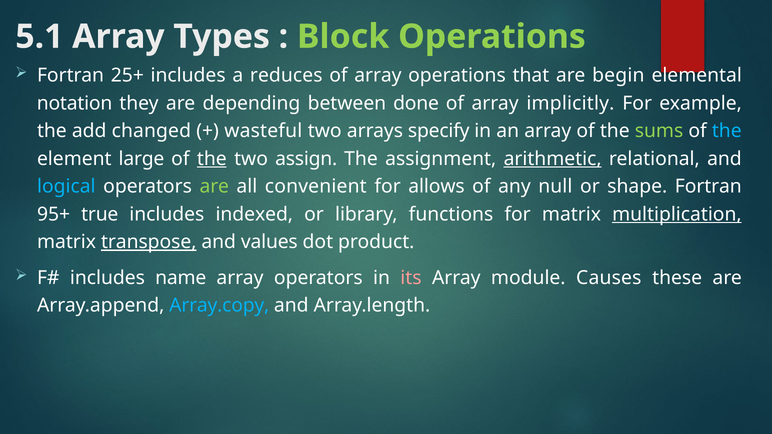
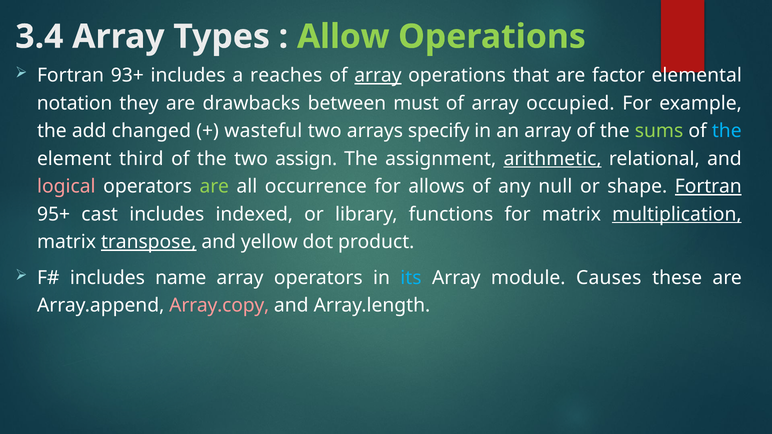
5.1: 5.1 -> 3.4 (39, 37)
Block: Block -> Allow (343, 37)
25+: 25+ -> 93+ (127, 75)
reduces: reduces -> reaches (286, 75)
array underline: none -> present (378, 75)
begin: begin -> factor (618, 75)
depending: depending -> drawbacks (251, 103)
done: done -> must (416, 103)
implicitly: implicitly -> occupied (570, 103)
large: large -> third (141, 159)
the underline: present -> none (212, 159)
logical colour: light blue -> pink (66, 187)
convenient: convenient -> occurrence (316, 187)
Fortran underline: none -> present (708, 187)
true: true -> cast (100, 214)
values: values -> yellow (269, 242)
its colour: pink -> light blue (411, 278)
Array.copy colour: light blue -> pink (219, 306)
